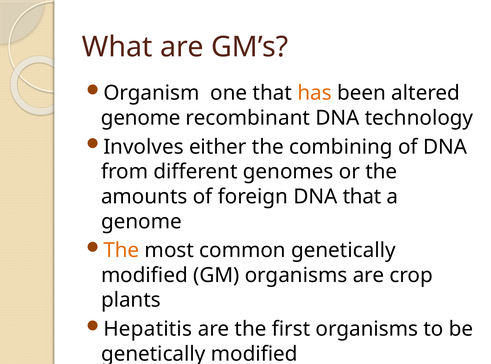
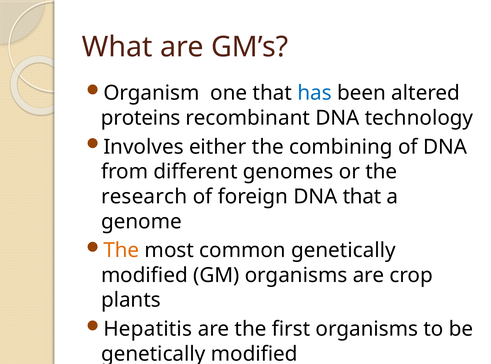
has colour: orange -> blue (315, 93)
genome: genome -> proteins (141, 118)
amounts: amounts -> research (144, 197)
